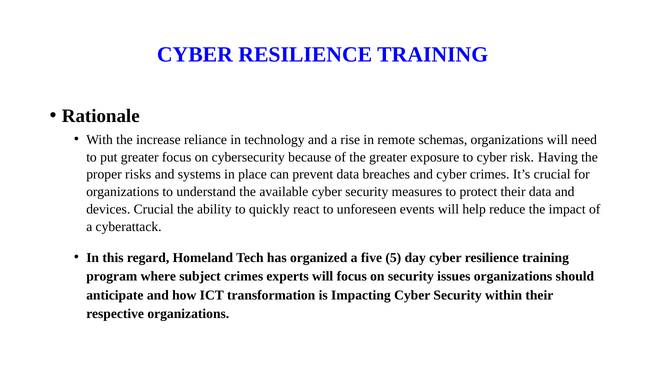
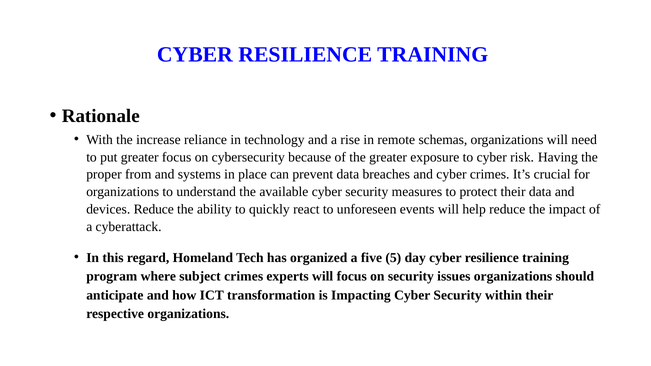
risks: risks -> from (138, 175)
devices Crucial: Crucial -> Reduce (154, 209)
